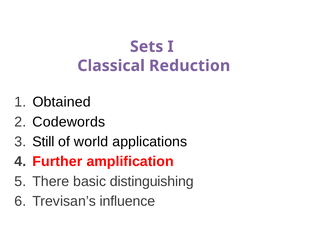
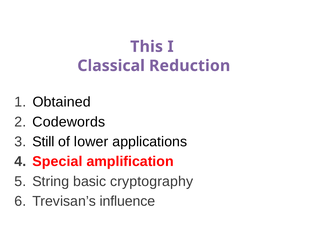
Sets: Sets -> This (147, 47)
world: world -> lower (91, 141)
Further: Further -> Special (57, 161)
There: There -> String (51, 181)
distinguishing: distinguishing -> cryptography (152, 181)
